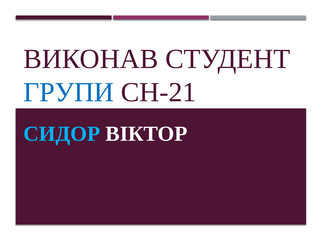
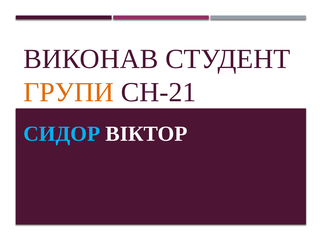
ГРУПИ colour: blue -> orange (69, 92)
